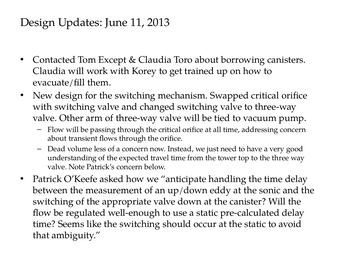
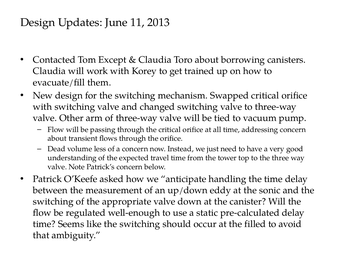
the static: static -> filled (255, 225)
